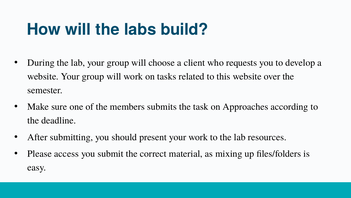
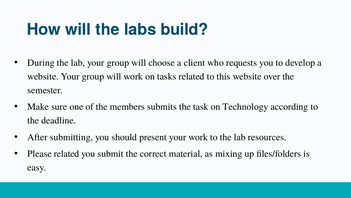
Approaches: Approaches -> Technology (246, 106)
Please access: access -> related (67, 153)
